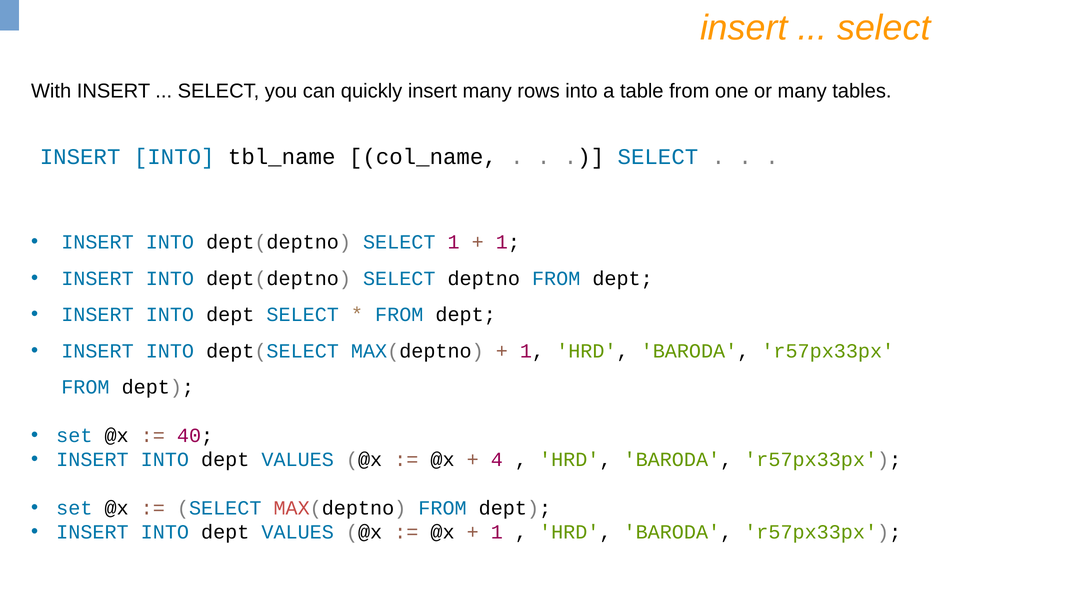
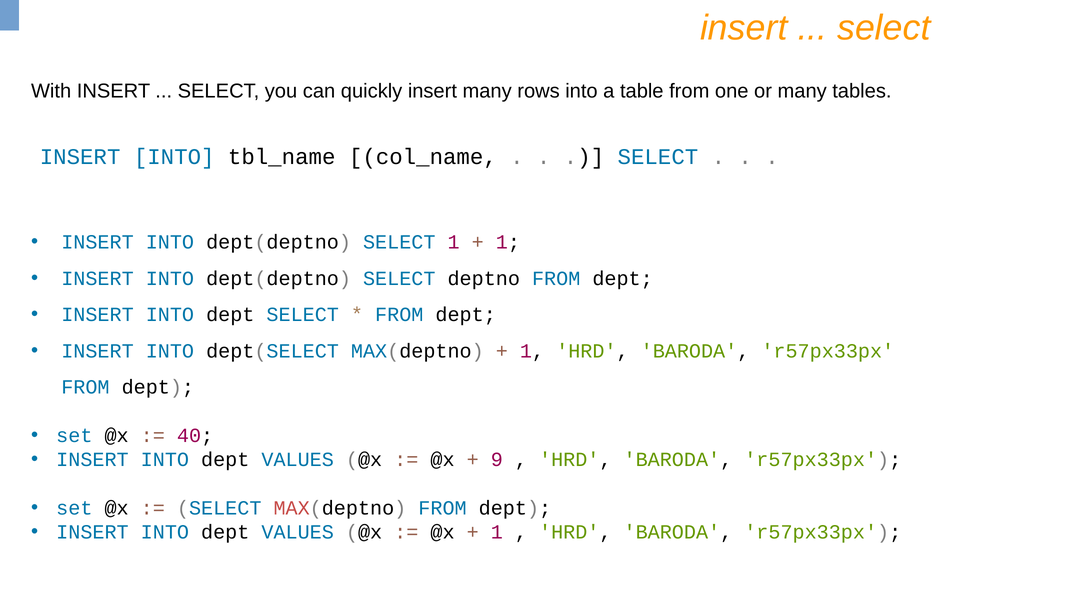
4: 4 -> 9 (497, 459)
